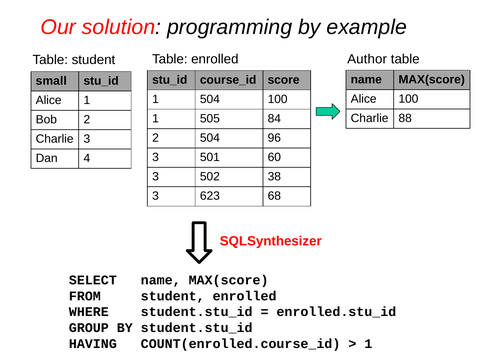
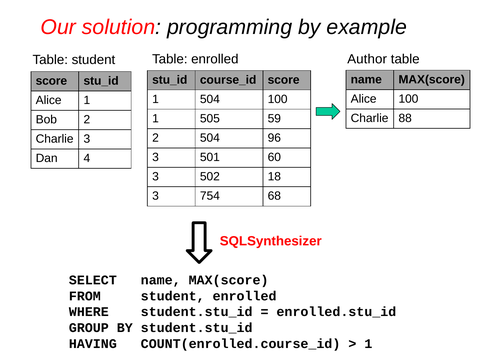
small: small -> score (51, 81)
84: 84 -> 59 (274, 119)
38: 38 -> 18 (274, 177)
623: 623 -> 754 (210, 196)
